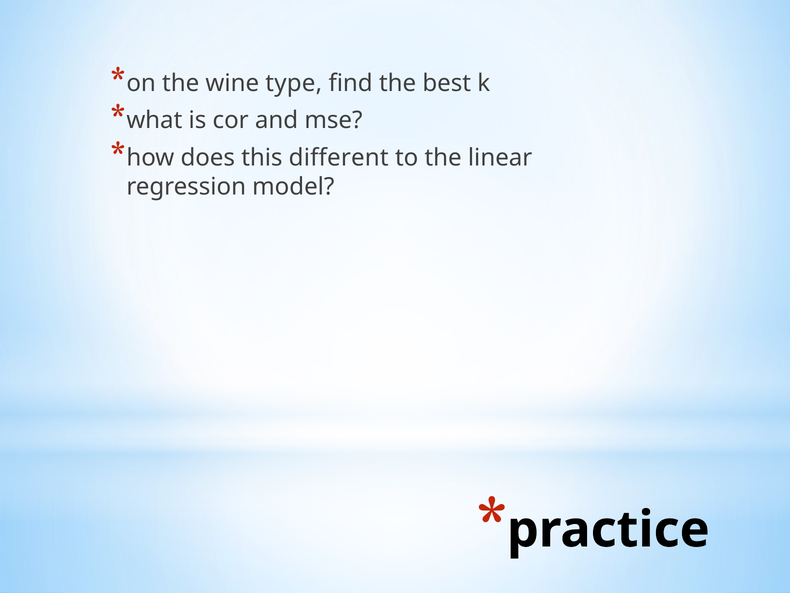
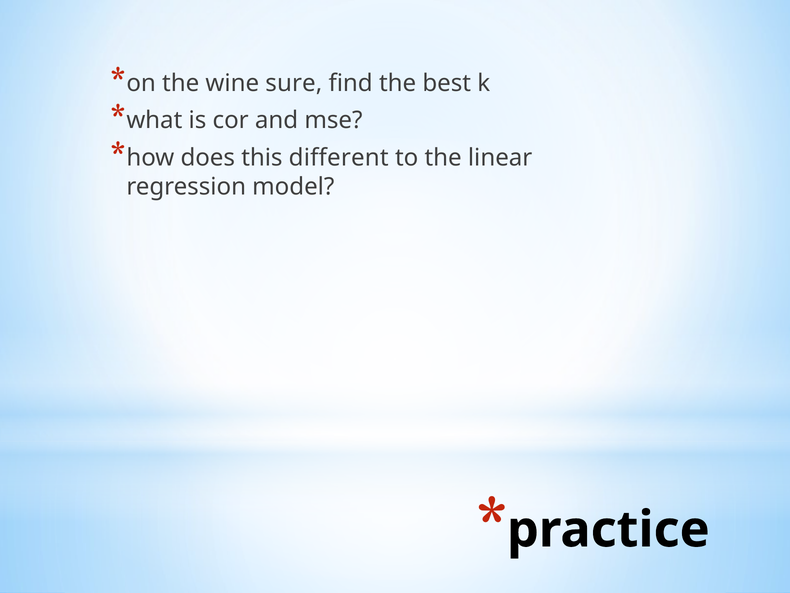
type: type -> sure (294, 83)
